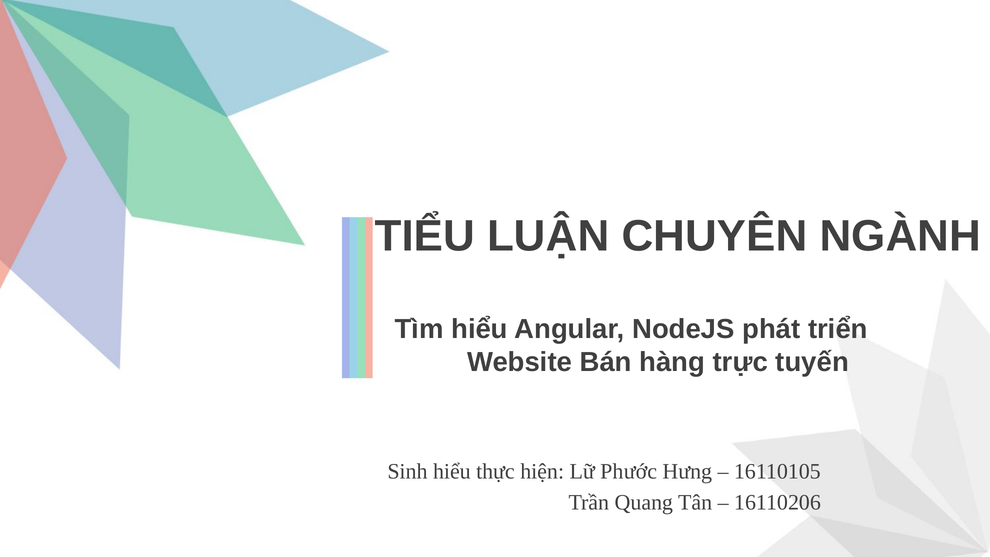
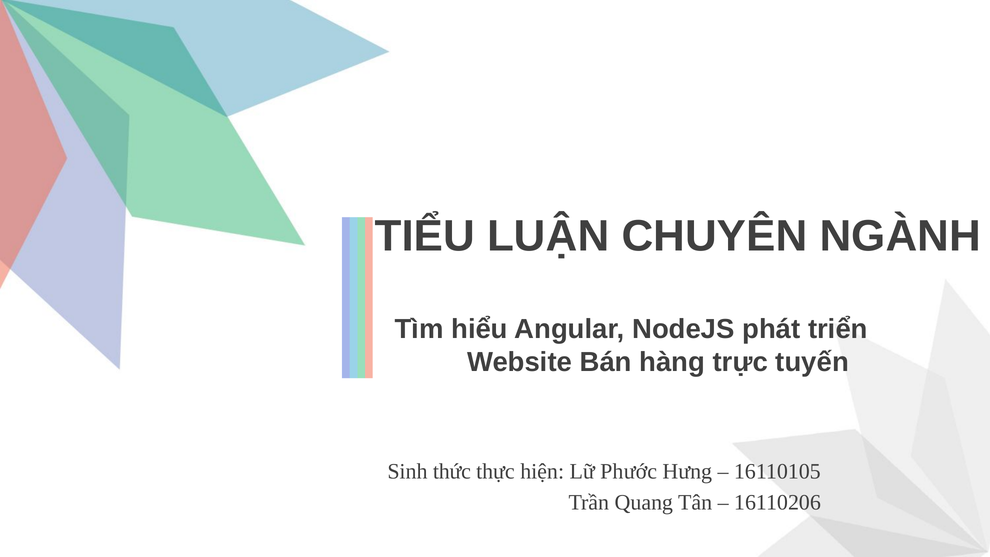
Sinh hiểu: hiểu -> thức (452, 471)
